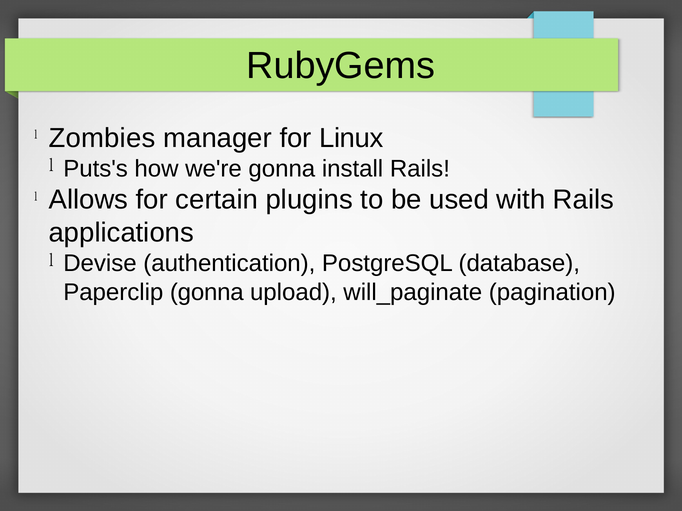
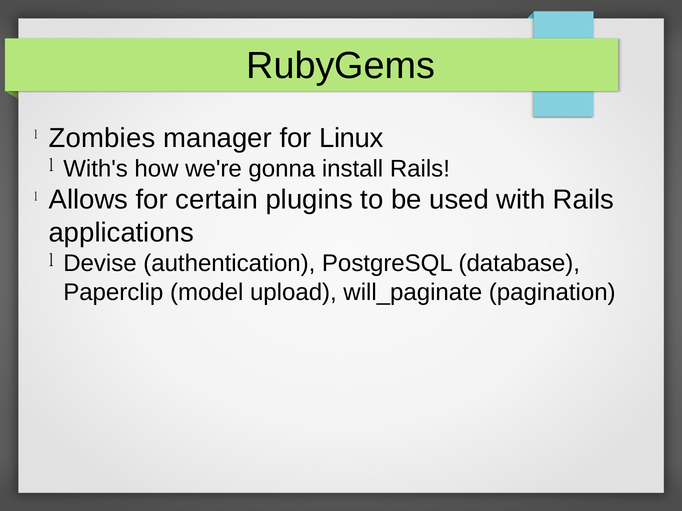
Puts's: Puts's -> With's (96, 169)
Paperclip gonna: gonna -> model (207, 293)
